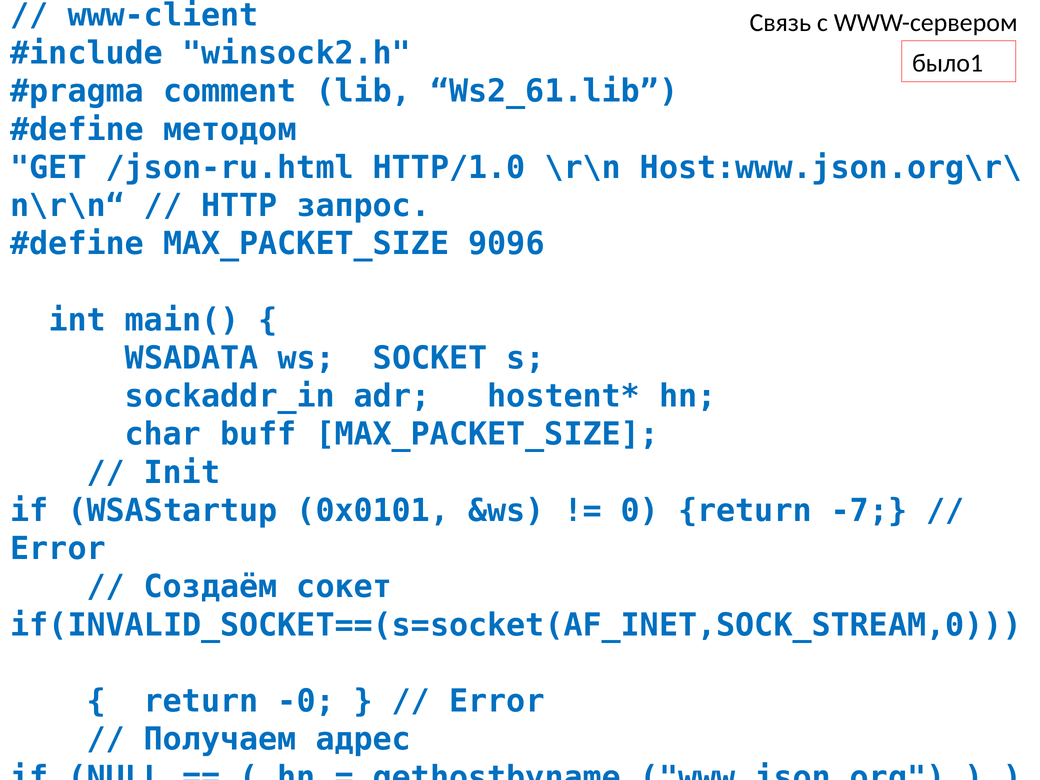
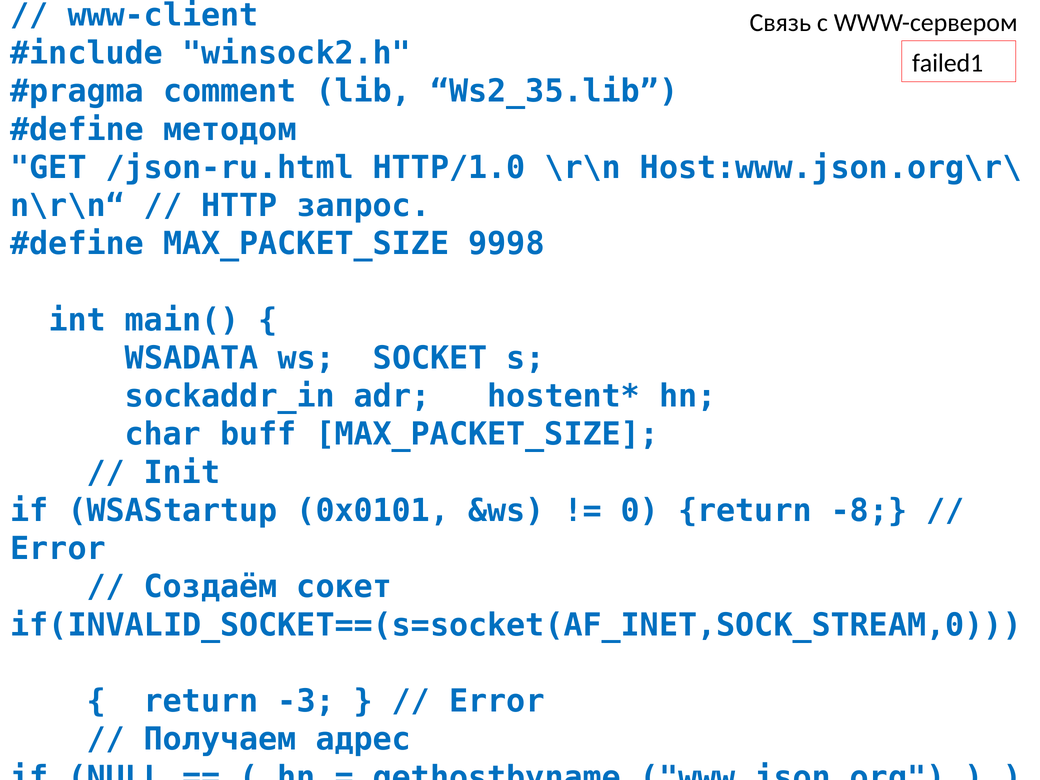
было1: было1 -> failed1 (948, 63)
Ws2_61.lib: Ws2_61.lib -> Ws2_35.lib (554, 91)
9096: 9096 -> 9998 (506, 244)
-7: -7 -> -8 (869, 511)
-0: -0 -> -3 (306, 701)
